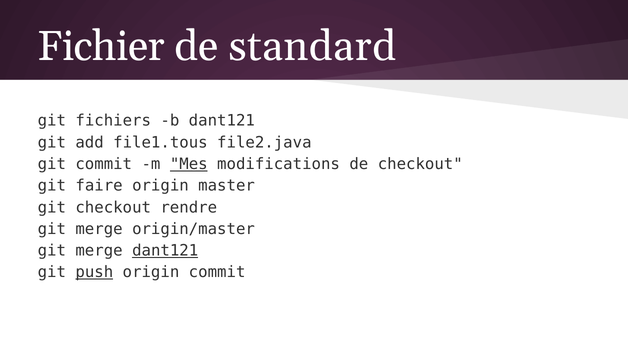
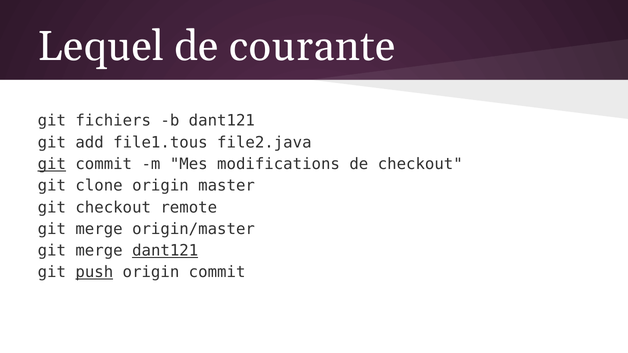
Fichier: Fichier -> Lequel (101, 46)
standard: standard -> courante (313, 46)
git underline: none -> present (52, 164)
Mes underline: present -> none (189, 164)
faire: faire -> clone (99, 186)
rendre: rendre -> remote (189, 208)
